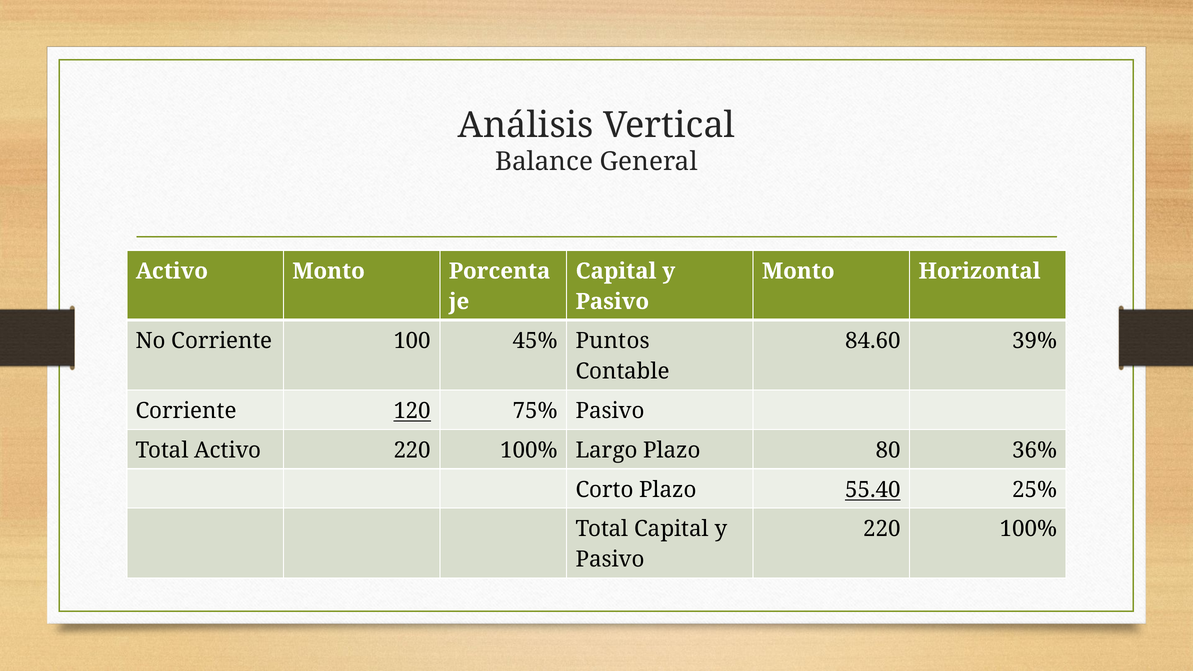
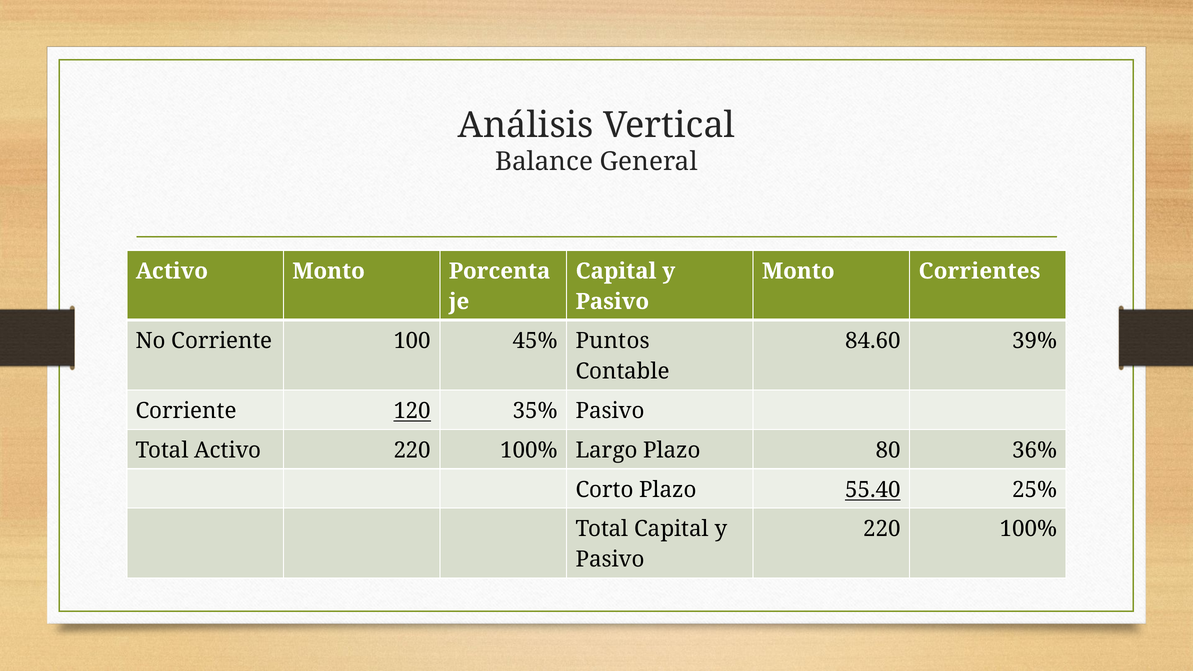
Horizontal: Horizontal -> Corrientes (979, 271)
75%: 75% -> 35% (535, 411)
